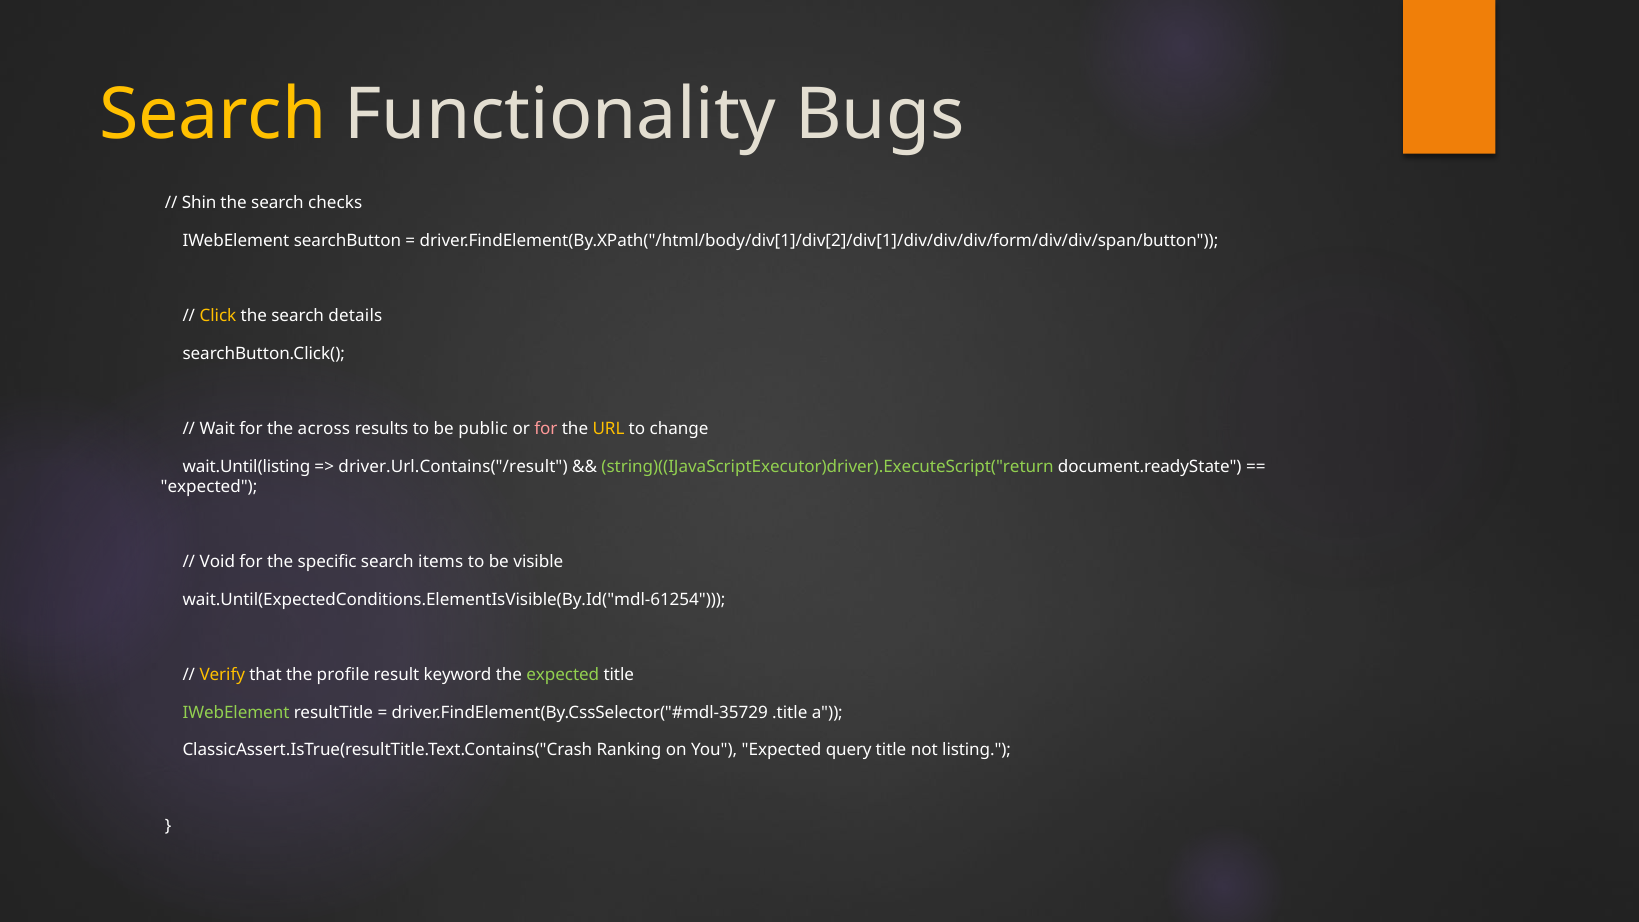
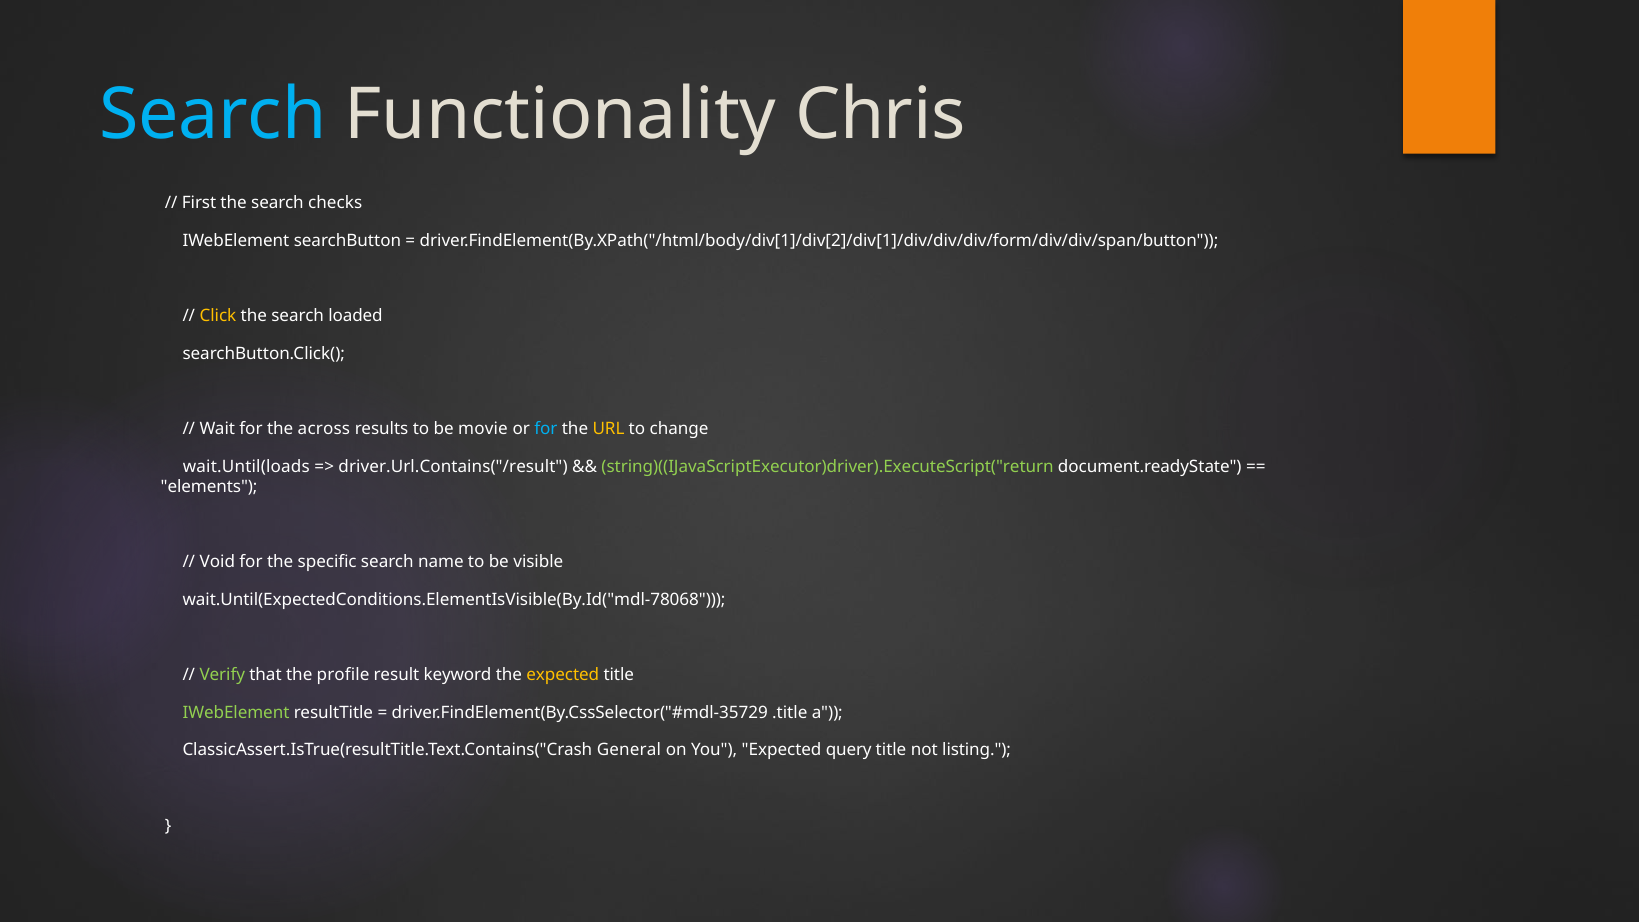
Search colour: yellow -> light blue (213, 115)
Bugs: Bugs -> Chris (880, 115)
Shin: Shin -> First (199, 203)
details: details -> loaded (355, 316)
public: public -> movie (483, 429)
for colour: pink -> light blue (546, 429)
wait.Until(listing: wait.Until(listing -> wait.Until(loads (246, 467)
expected: expected -> elements (209, 487)
items: items -> name (441, 562)
wait.Until(ExpectedConditions.ElementIsVisible(By.Id("mdl-61254: wait.Until(ExpectedConditions.ElementIsVisible(By.Id("mdl-61254 -> wait.Until(ExpectedConditions.ElementIsVisible(By.Id("mdl-78068 (454, 600)
Verify colour: yellow -> light green (222, 675)
expected colour: light green -> yellow (563, 675)
Ranking: Ranking -> General (629, 750)
